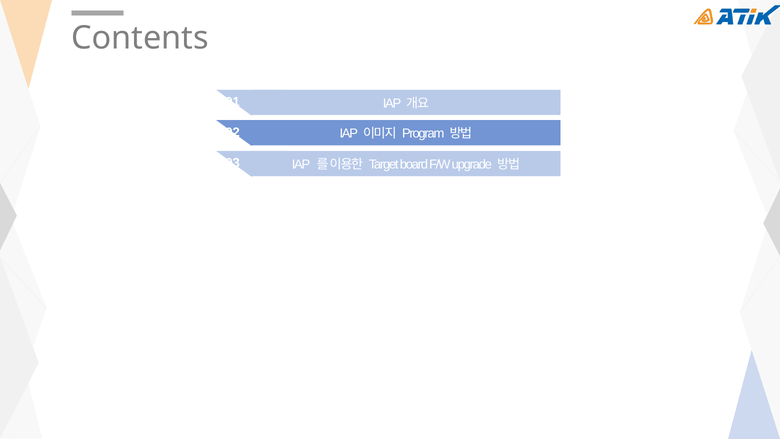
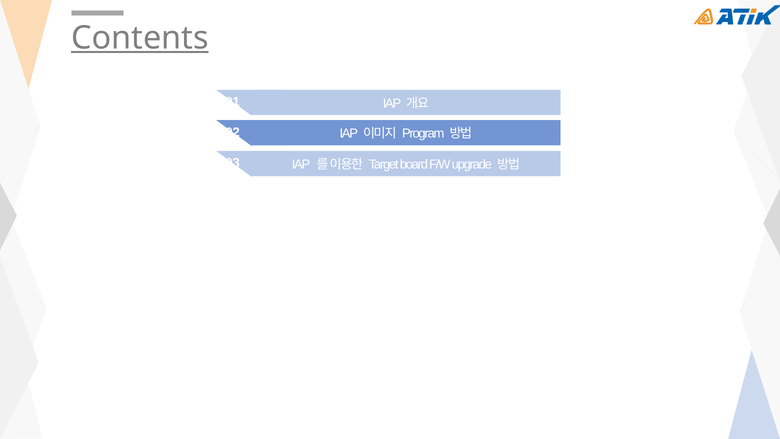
Contents underline: none -> present (140, 38)
